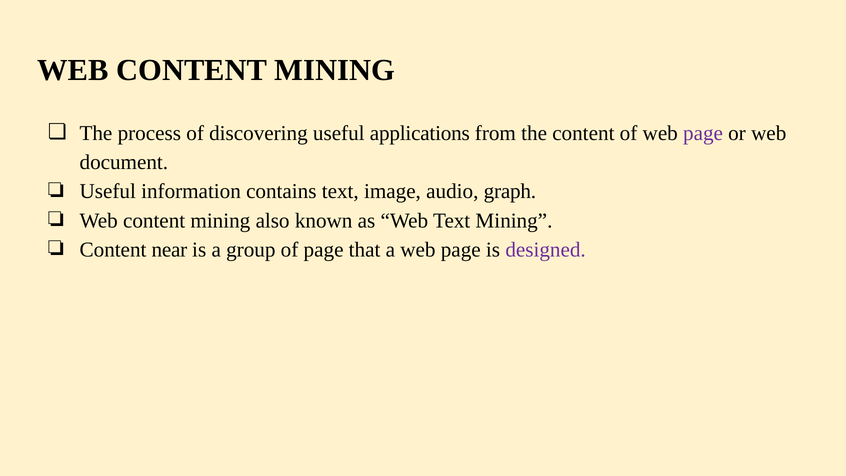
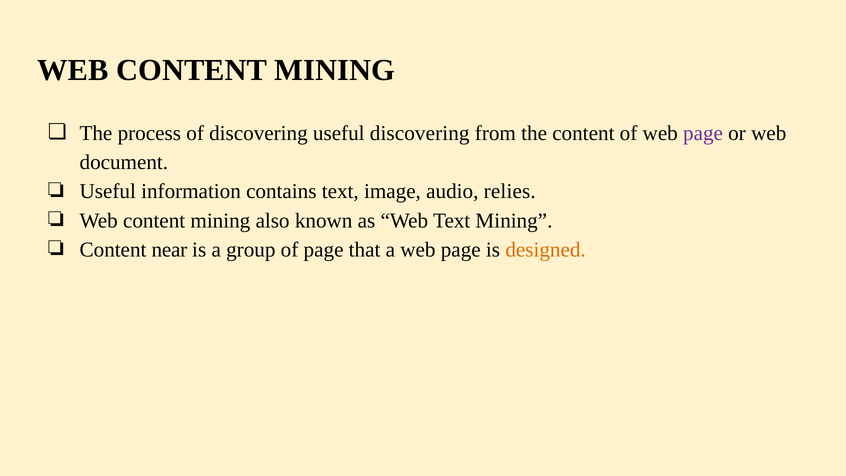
useful applications: applications -> discovering (420, 133)
graph: graph -> relies (510, 191)
designed colour: purple -> orange (546, 250)
